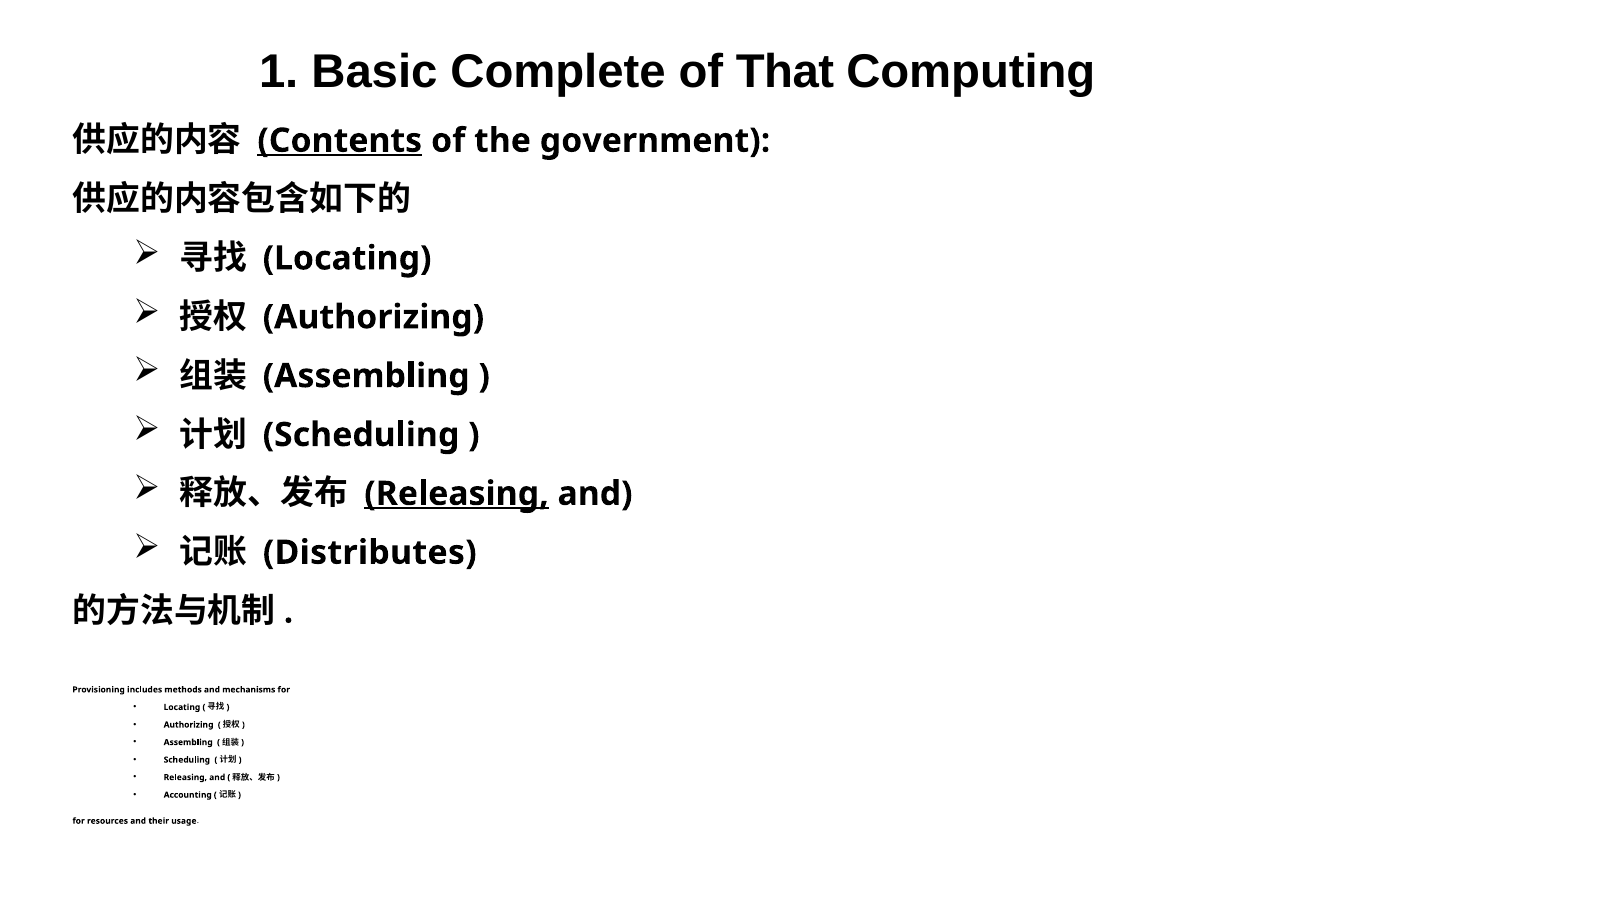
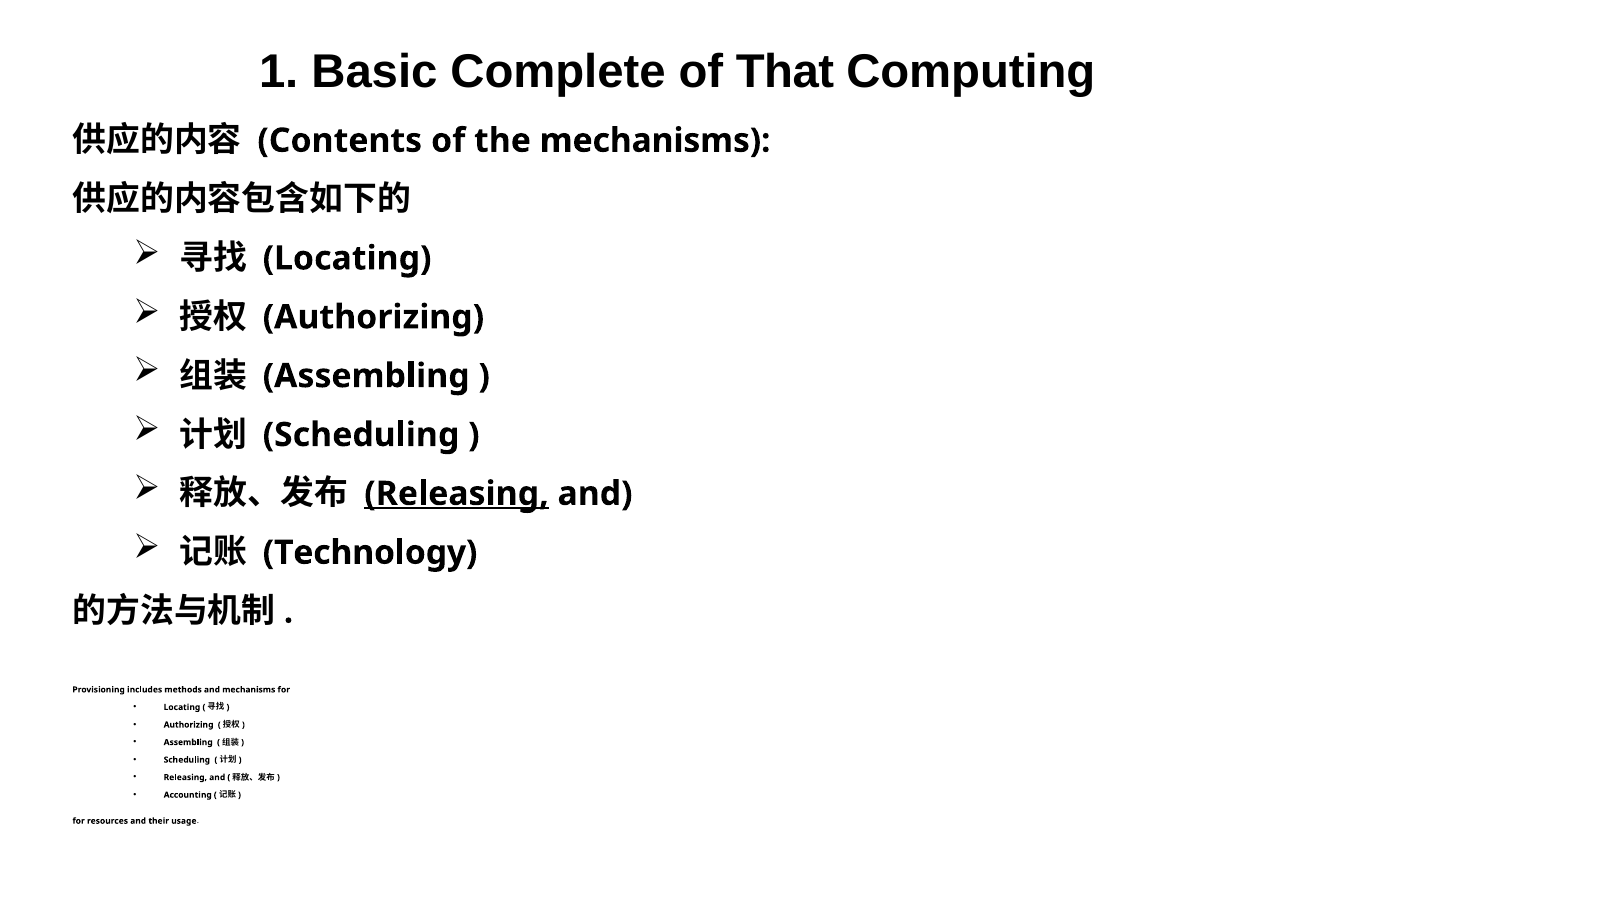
Contents underline: present -> none (340, 141)
the government: government -> mechanisms (655, 141)
Distributes: Distributes -> Technology (370, 552)
